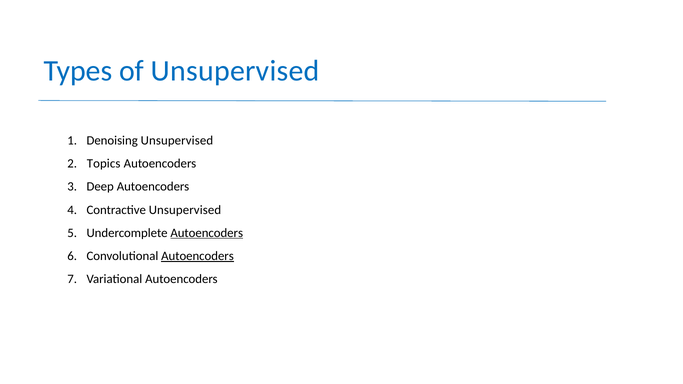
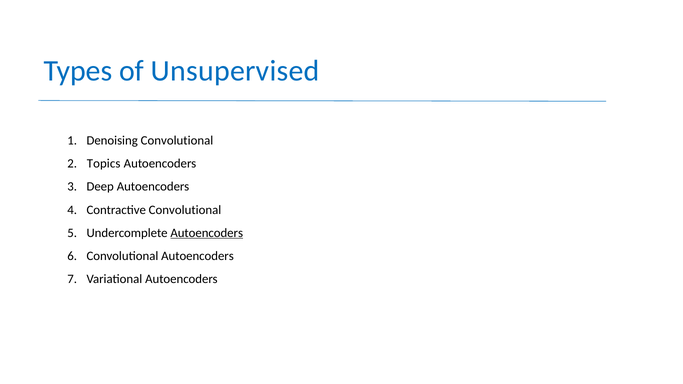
Denoising Unsupervised: Unsupervised -> Convolutional (177, 141)
Contractive Unsupervised: Unsupervised -> Convolutional (185, 210)
Autoencoders underline: present -> none (197, 256)
